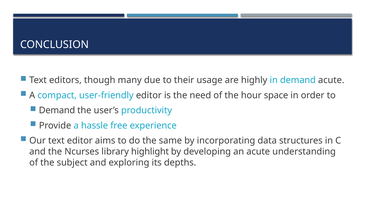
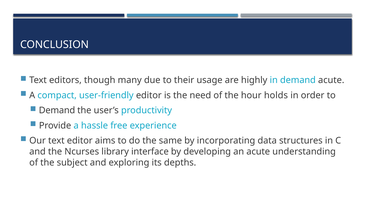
space: space -> holds (276, 95)
highlight: highlight -> interface (150, 151)
